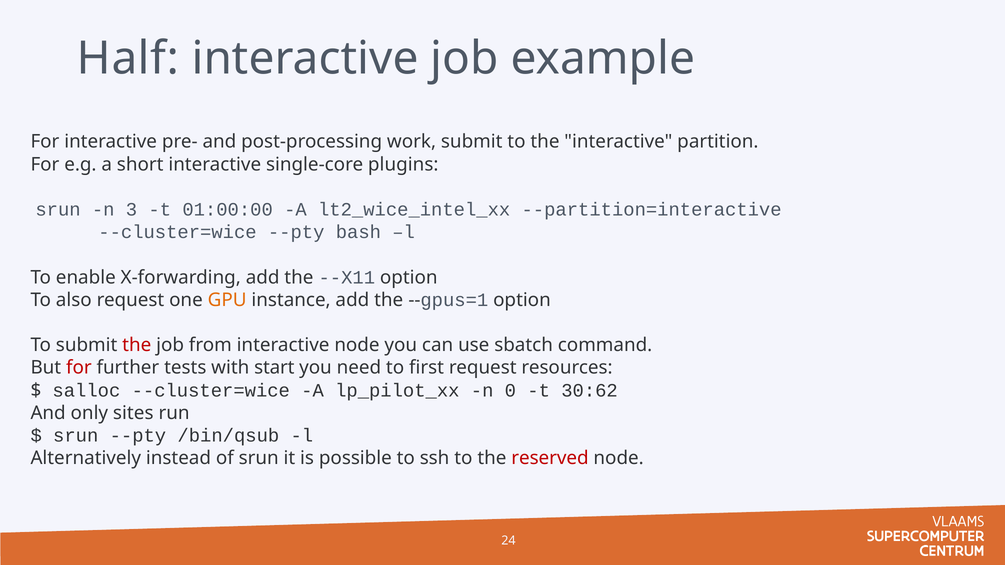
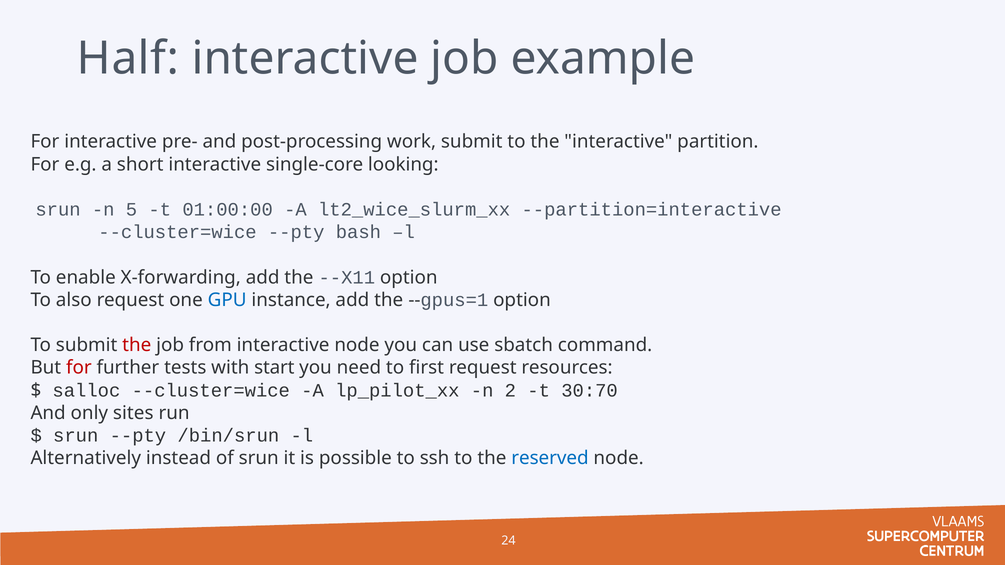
plugins: plugins -> looking (403, 164)
3: 3 -> 5 (132, 210)
lt2_wice_intel_xx: lt2_wice_intel_xx -> lt2_wice_slurm_xx (414, 210)
GPU colour: orange -> blue (227, 300)
0: 0 -> 2 (510, 391)
30:62: 30:62 -> 30:70 (590, 391)
/bin/qsub: /bin/qsub -> /bin/srun (228, 436)
reserved colour: red -> blue (550, 458)
